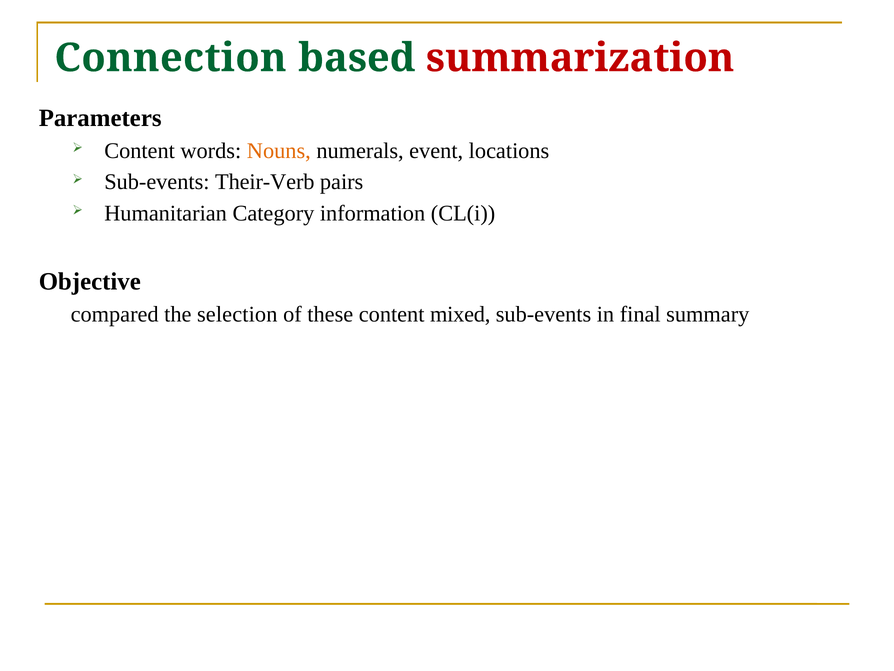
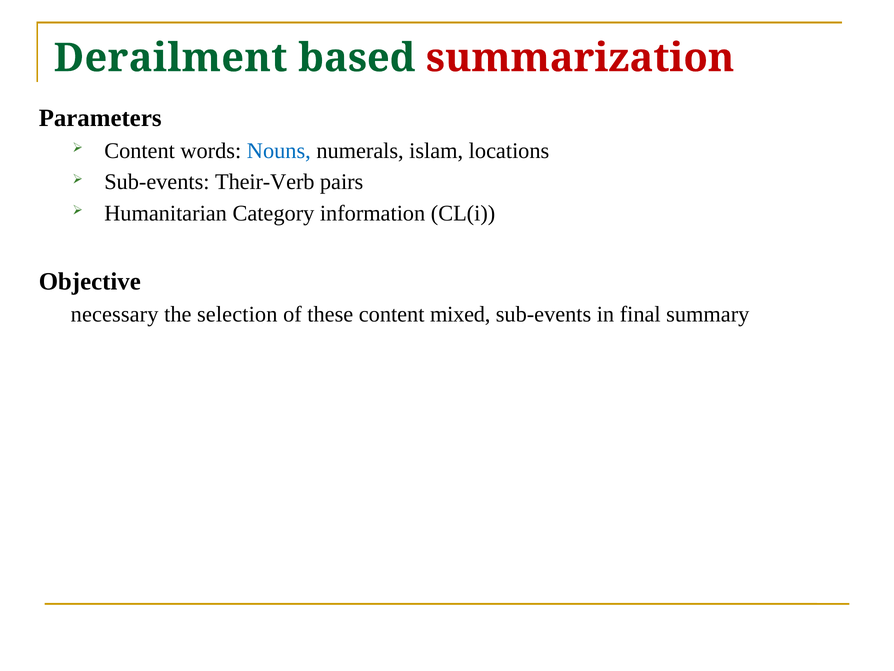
Connection: Connection -> Derailment (171, 58)
Nouns colour: orange -> blue (279, 151)
event: event -> islam (436, 151)
compared: compared -> necessary (115, 314)
